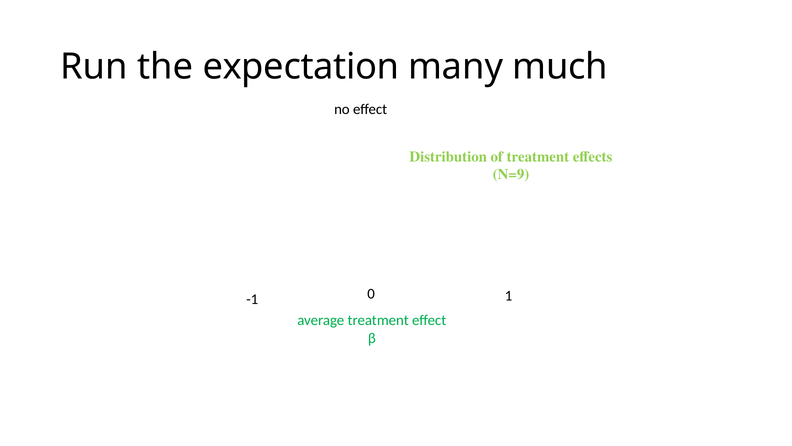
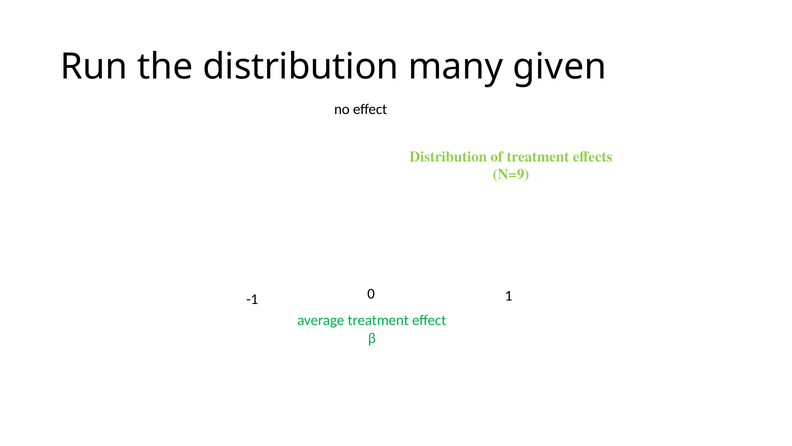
the expectation: expectation -> distribution (301, 67)
much: much -> given (560, 67)
